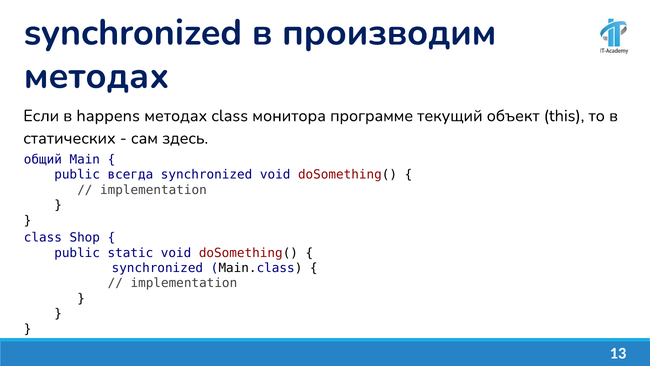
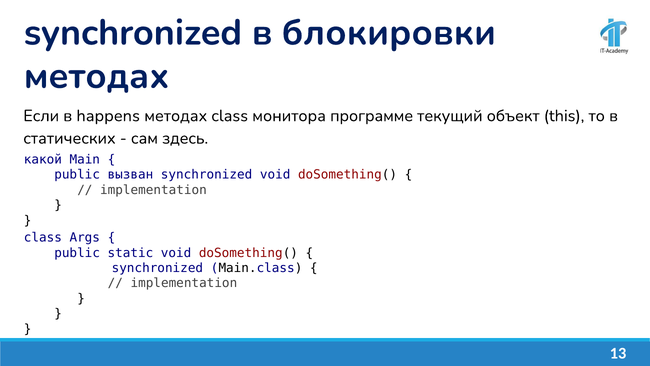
производим: производим -> блокировки (389, 33)
общий: общий -> какой (43, 159)
всегда: всегда -> вызван (130, 175)
Shop: Shop -> Args (85, 238)
